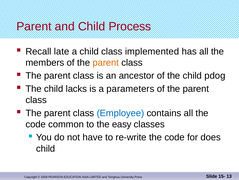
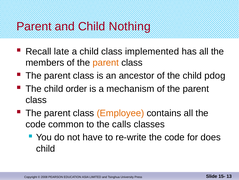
Process: Process -> Nothing (130, 26)
lacks: lacks -> order (76, 88)
parameters: parameters -> mechanism (130, 88)
Employee colour: blue -> orange (120, 113)
easy: easy -> calls (122, 124)
